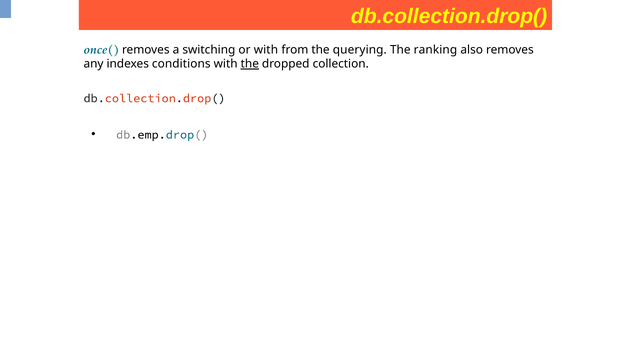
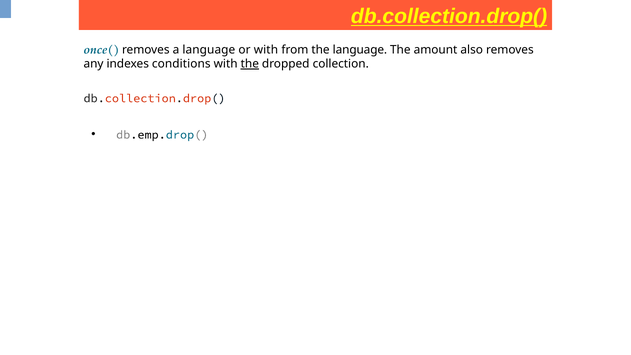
db.collection.drop( underline: none -> present (449, 16)
a switching: switching -> language (209, 50)
the querying: querying -> language (360, 50)
ranking: ranking -> amount (436, 50)
